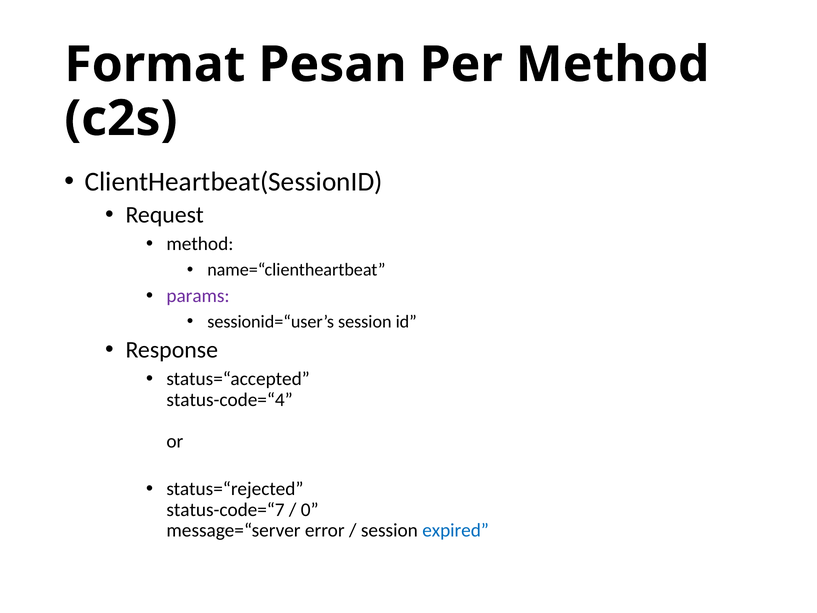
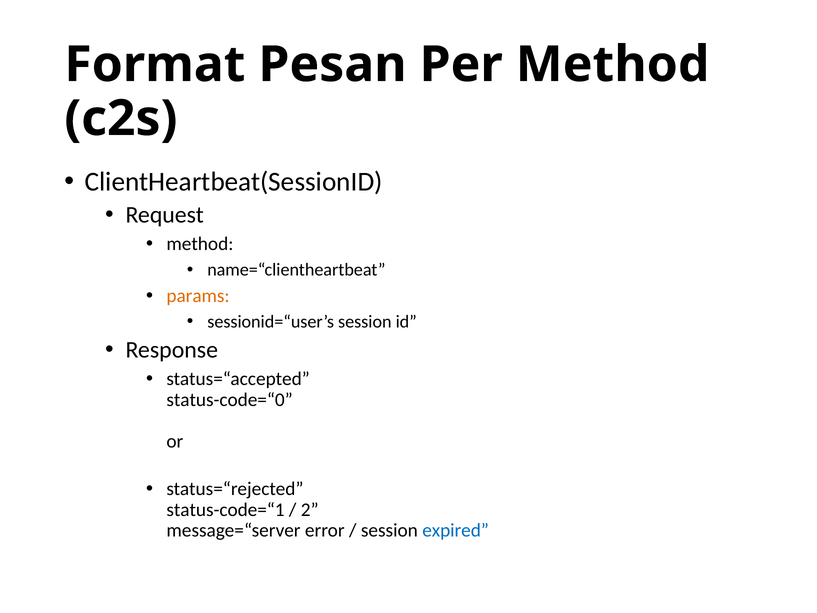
params colour: purple -> orange (198, 296)
status-code=“4: status-code=“4 -> status-code=“0 (230, 400)
status-code=“7: status-code=“7 -> status-code=“1 (226, 510)
0: 0 -> 2 (310, 510)
